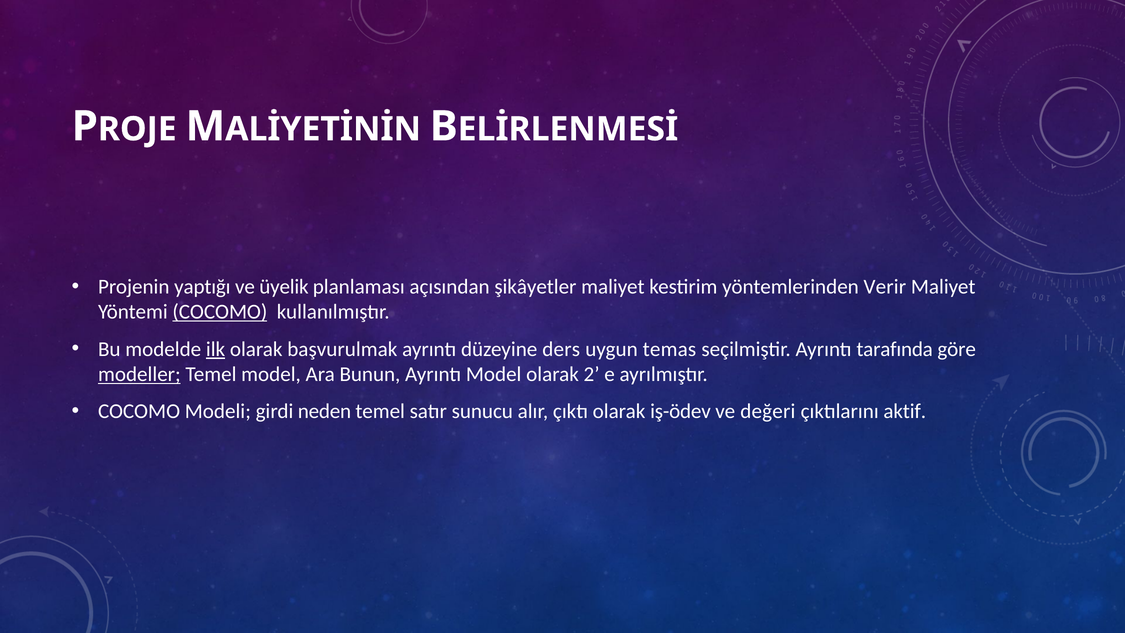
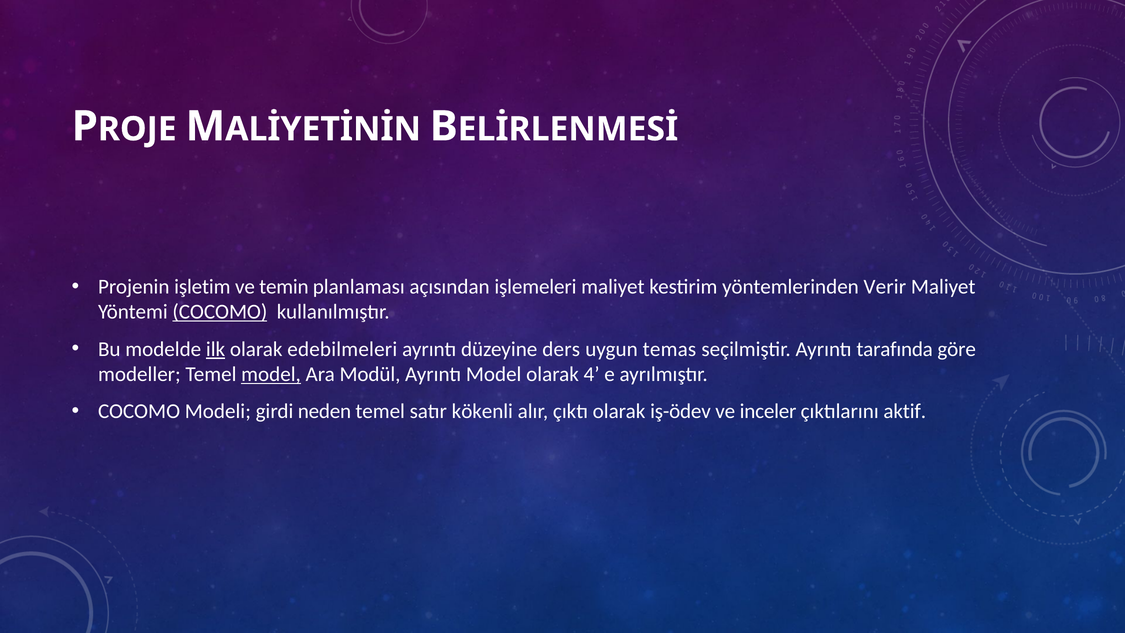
yaptığı: yaptığı -> işletim (202, 287)
üyelik: üyelik -> temin (284, 287)
şikâyetler: şikâyetler -> işlemeleri (535, 287)
başvurulmak: başvurulmak -> edebilmeleri (342, 349)
modeller underline: present -> none (139, 374)
model underline: none -> present (271, 374)
Bunun: Bunun -> Modül (370, 374)
2: 2 -> 4 (592, 374)
sunucu: sunucu -> kökenli (482, 411)
değeri: değeri -> inceler (768, 411)
